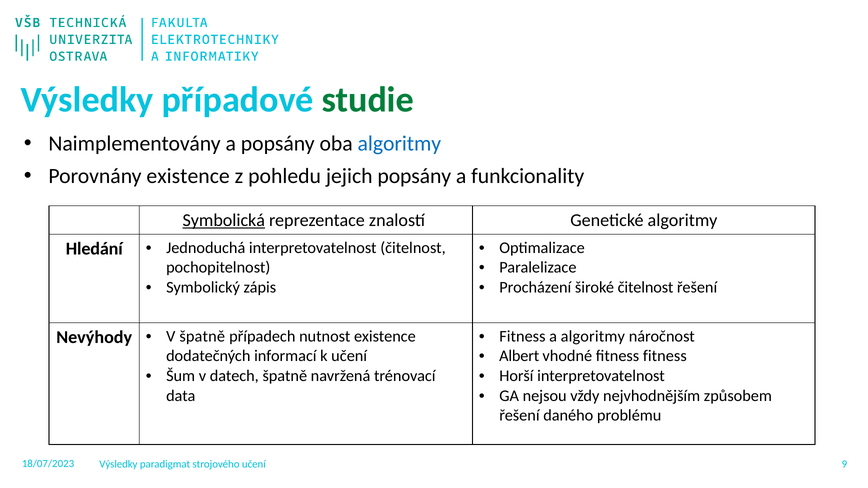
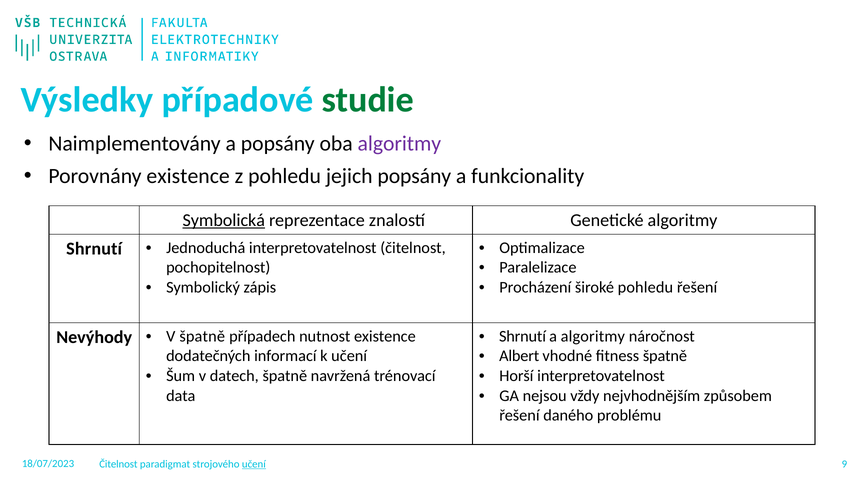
algoritmy colour: blue -> purple (399, 144)
Hledání: Hledání -> Shrnutí (94, 249)
široké čitelnost: čitelnost -> pohledu (645, 288)
Fitness: Fitness -> Shrnutí (523, 336)
fitness fitness: fitness -> špatně (665, 356)
18/07/2023 Výsledky: Výsledky -> Čitelnost (118, 464)
učení underline: none -> present (254, 464)
